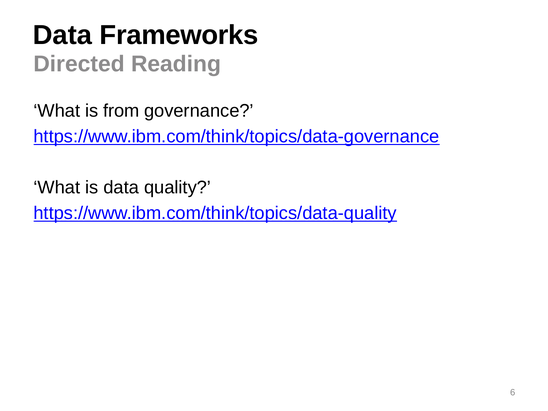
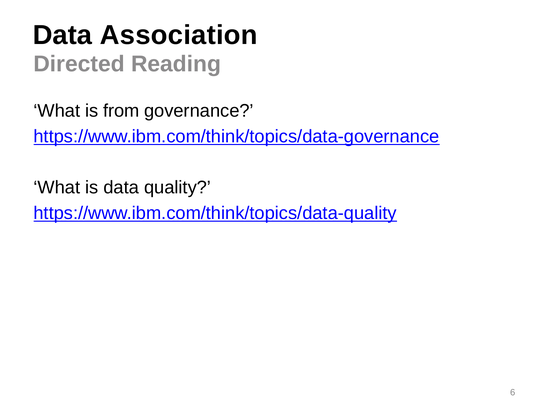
Frameworks: Frameworks -> Association (179, 35)
